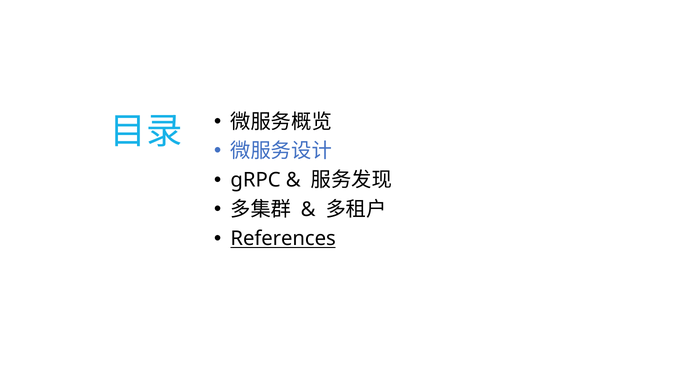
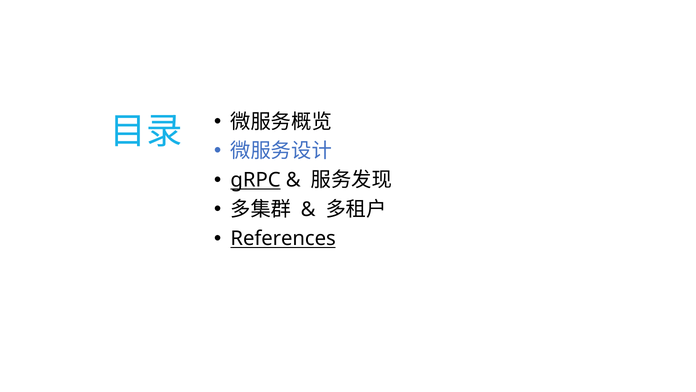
gRPC underline: none -> present (256, 180)
